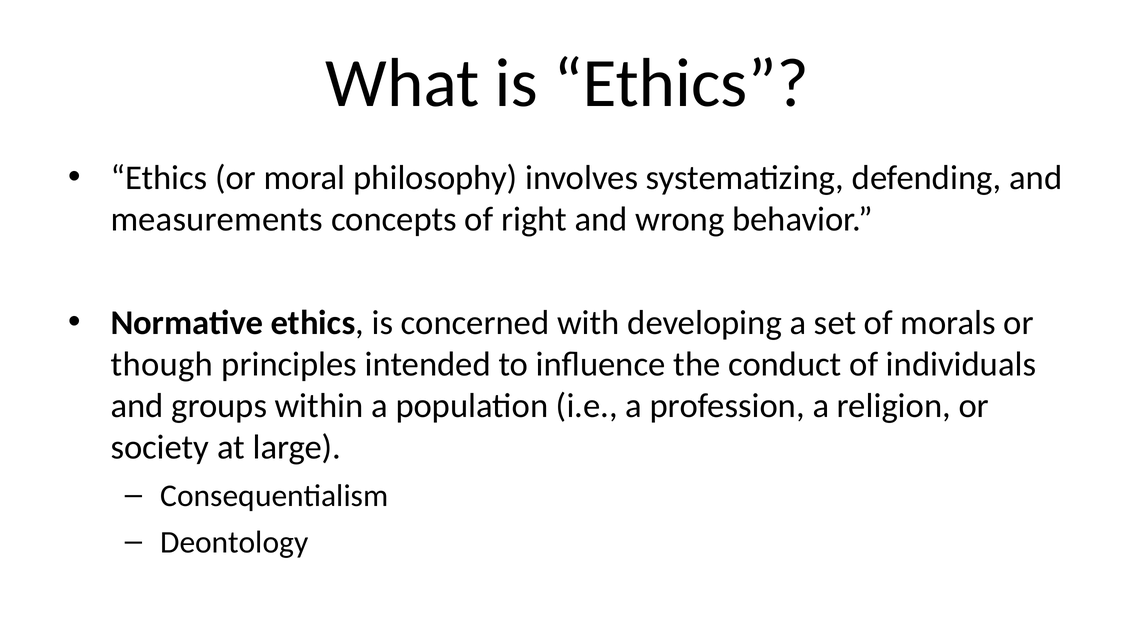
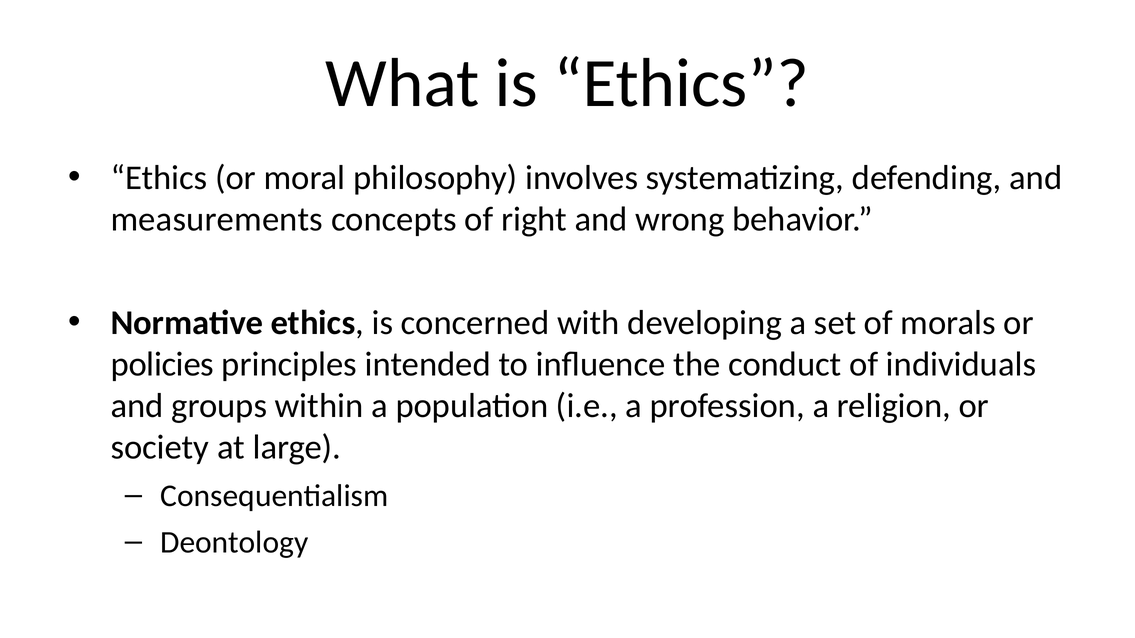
though: though -> policies (162, 364)
